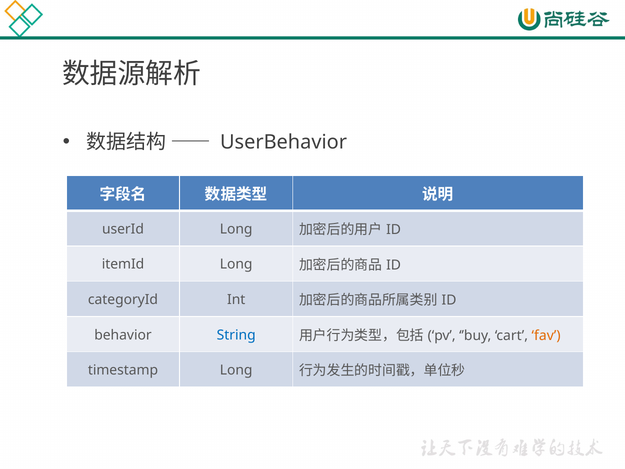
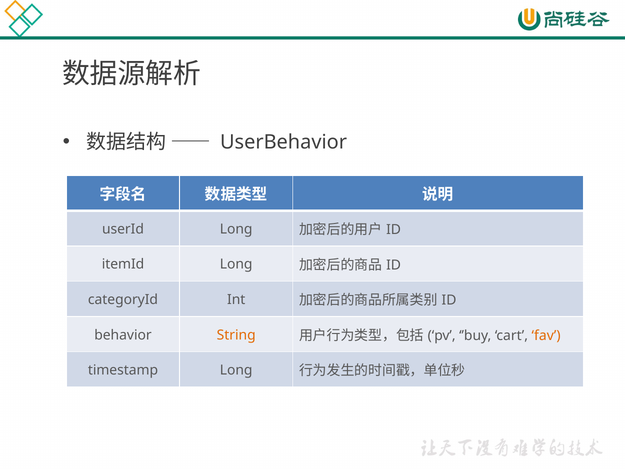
String colour: blue -> orange (236, 335)
